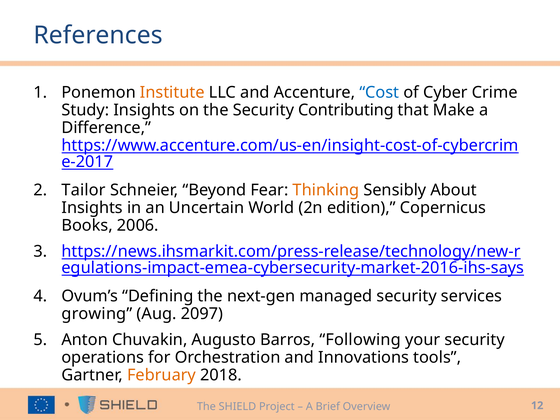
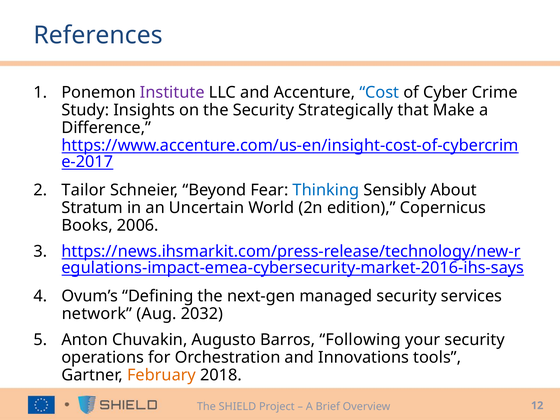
Institute colour: orange -> purple (172, 92)
Contributing: Contributing -> Strategically (346, 110)
Thinking colour: orange -> blue (326, 190)
Insights: Insights -> Stratum (92, 208)
growing: growing -> network (97, 314)
2097: 2097 -> 2032 (202, 314)
